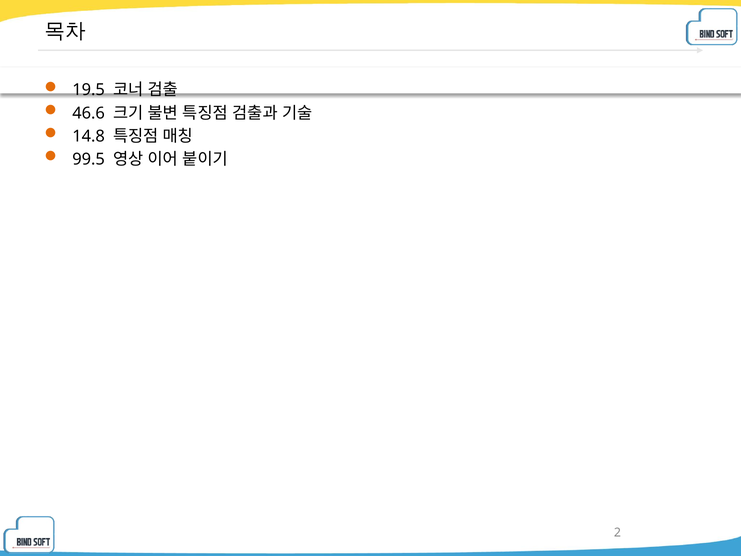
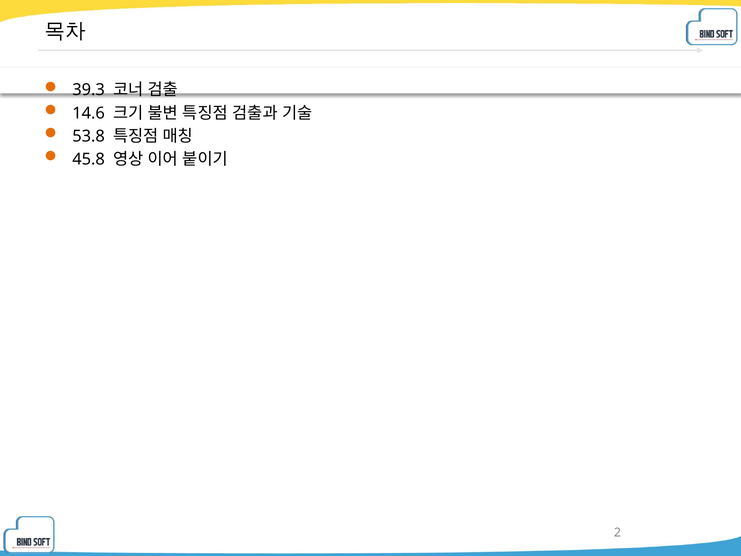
19.5: 19.5 -> 39.3 (89, 90)
46.6: 46.6 -> 14.6 (89, 113)
14.8: 14.8 -> 53.8 (89, 136)
99.5: 99.5 -> 45.8 (89, 159)
